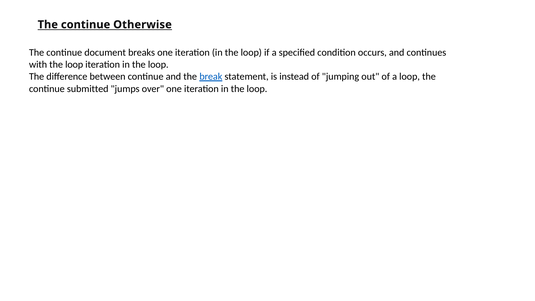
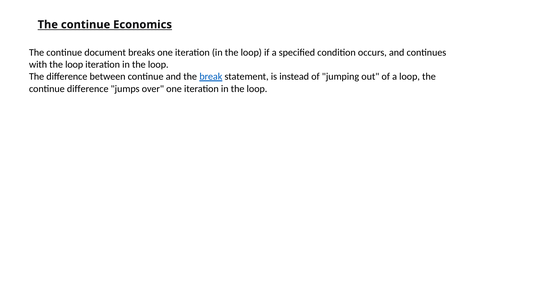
Otherwise: Otherwise -> Economics (143, 25)
continue submitted: submitted -> difference (88, 89)
